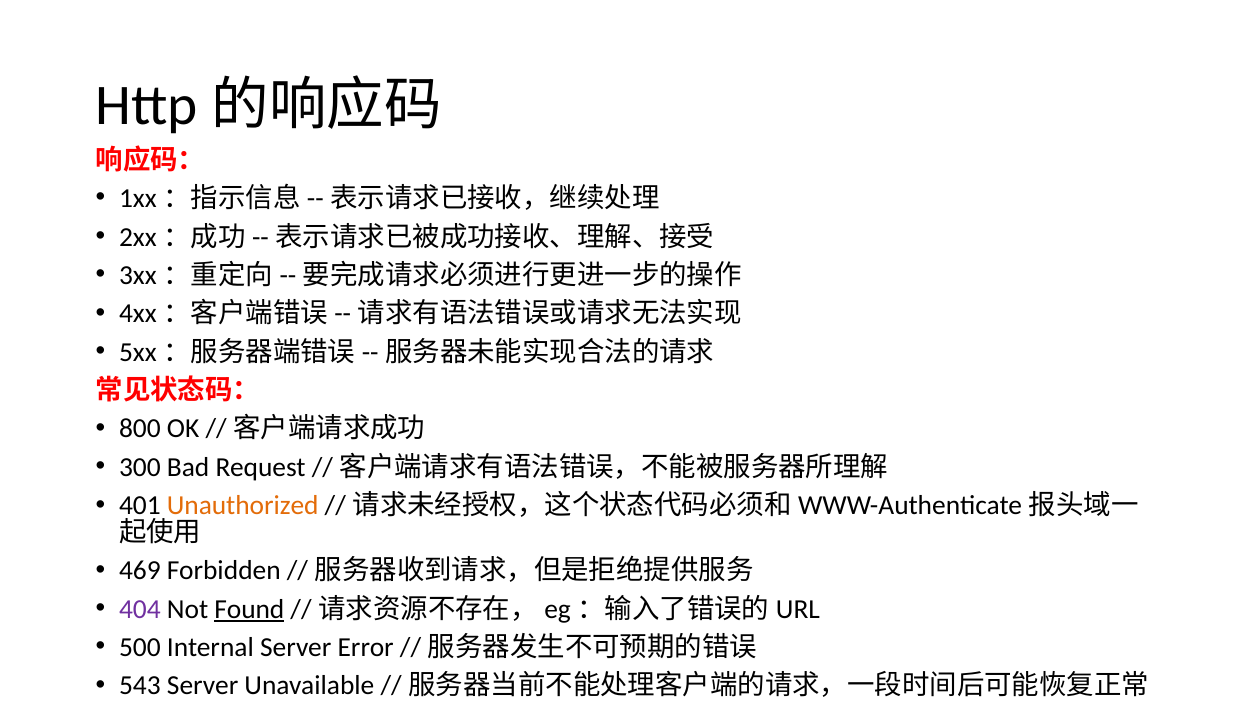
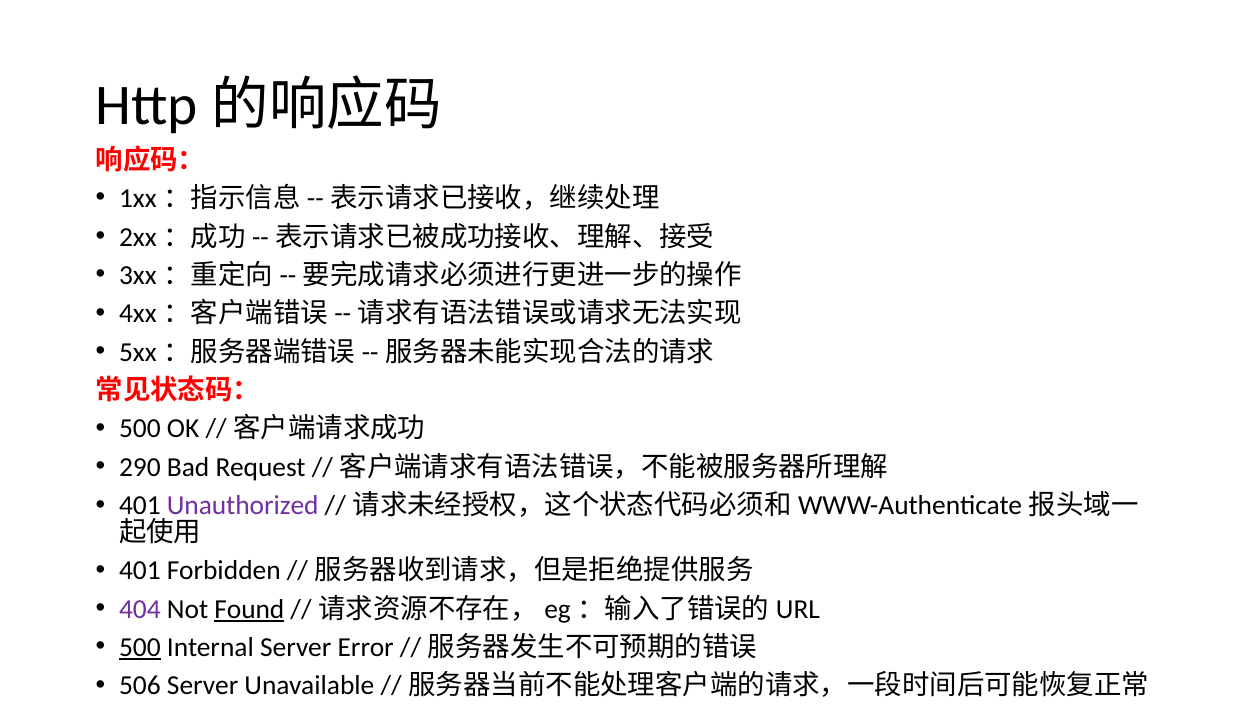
800: 800 -> 500 (140, 429)
300: 300 -> 290 (140, 468)
Unauthorized colour: orange -> purple (243, 506)
469: 469 -> 401 (140, 571)
500 underline: none -> present (140, 648)
543: 543 -> 506 (140, 686)
